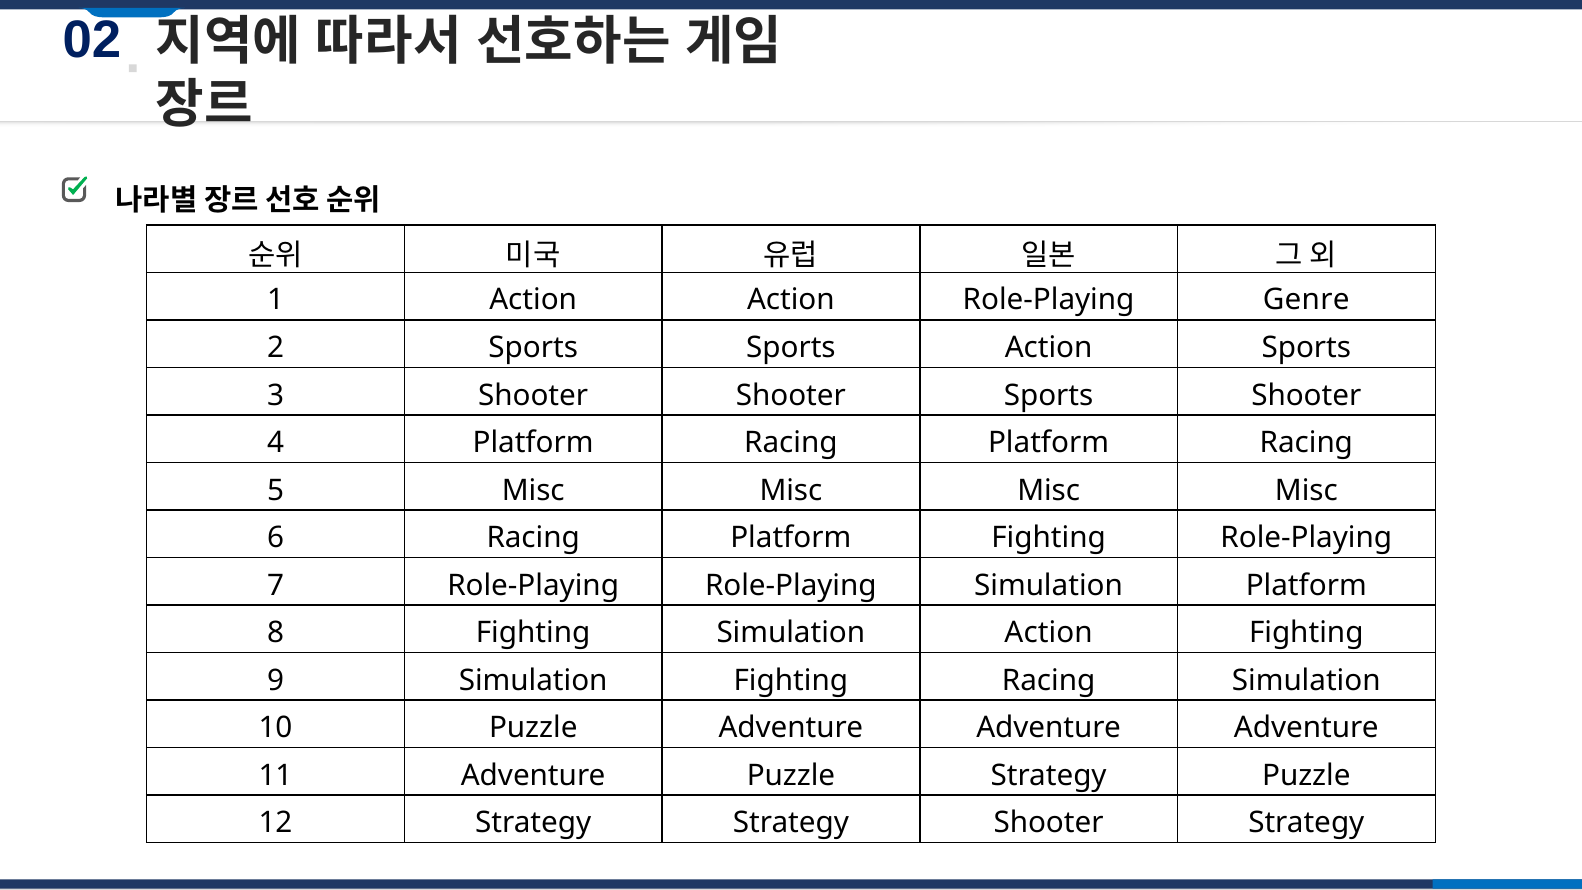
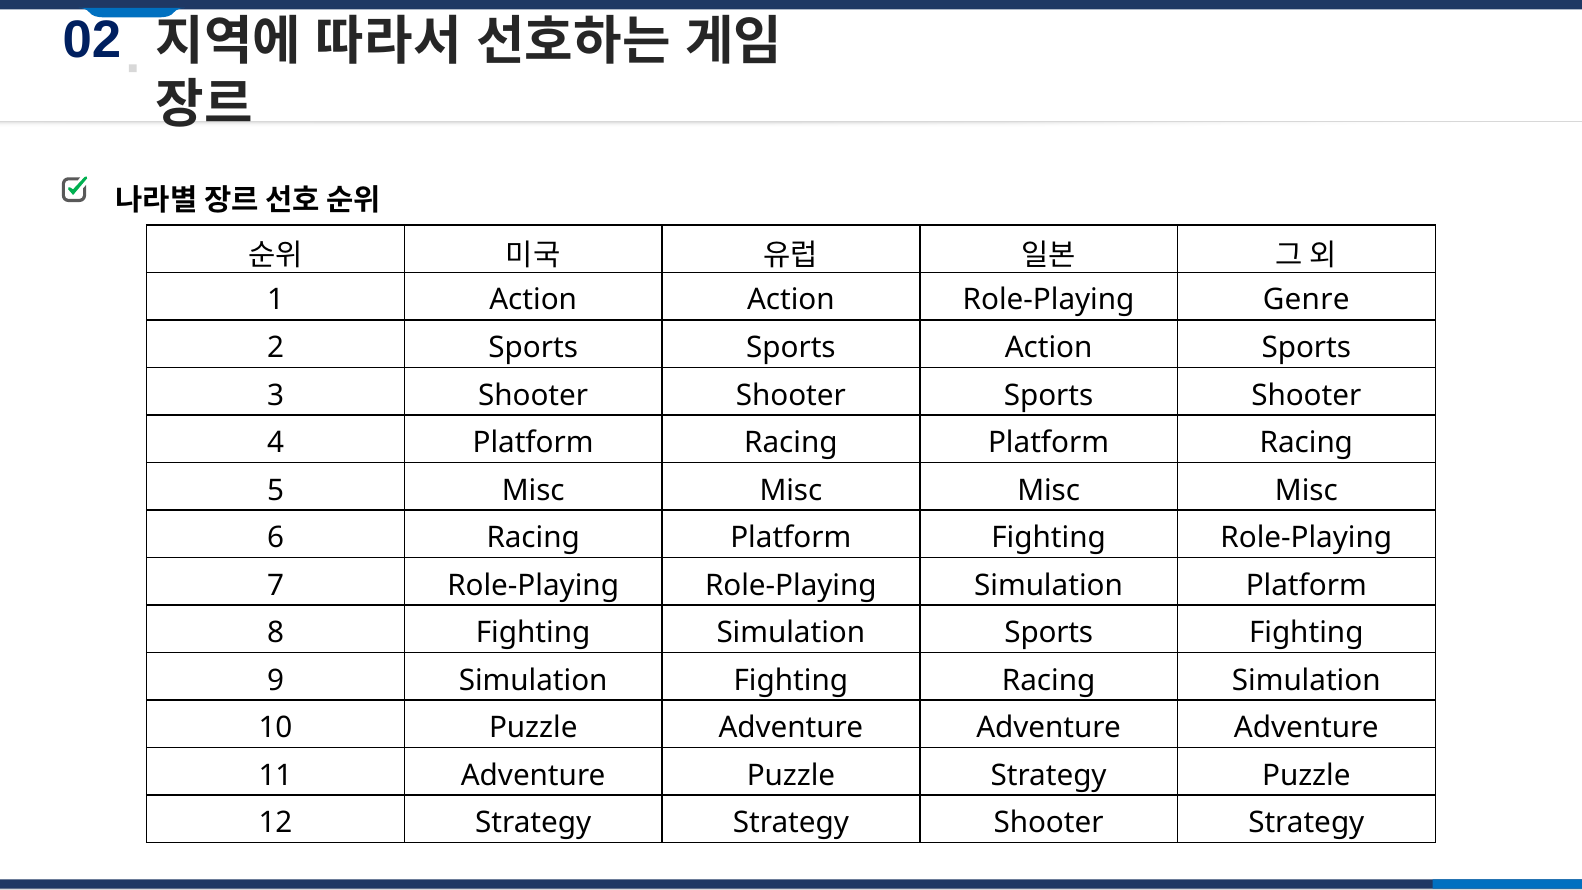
Simulation Action: Action -> Sports (1049, 633)
